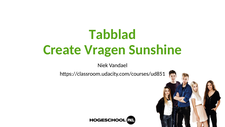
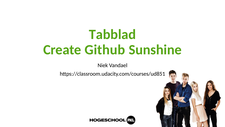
Vragen: Vragen -> Github (105, 50)
